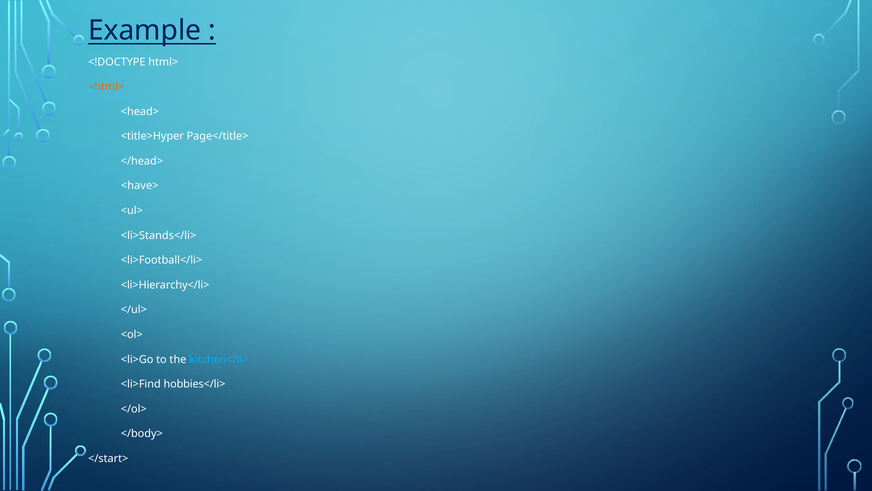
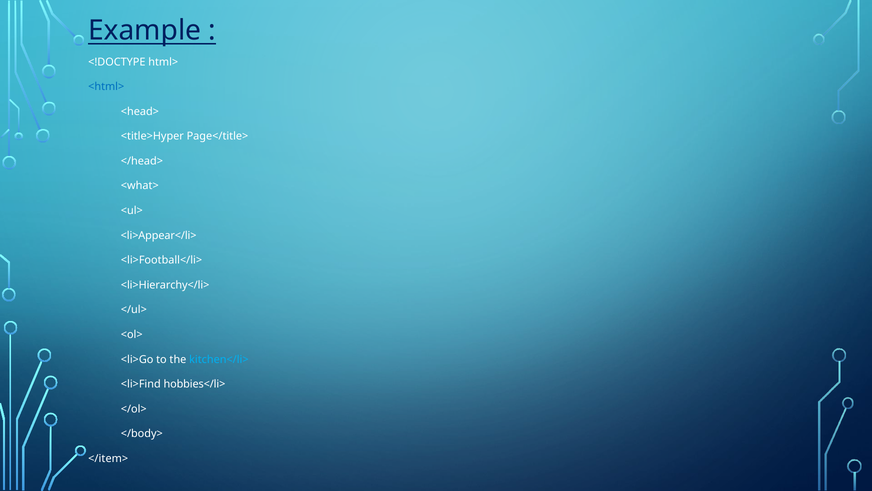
<html> colour: orange -> blue (106, 87)
<have>: <have> -> <what> (140, 186)
<li>Stands</li>: <li>Stands</li> -> <li>Appear</li> (159, 235)
</start>: </start> -> </item> (108, 458)
